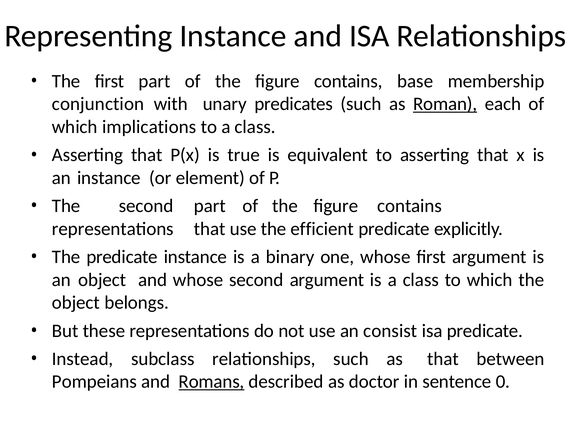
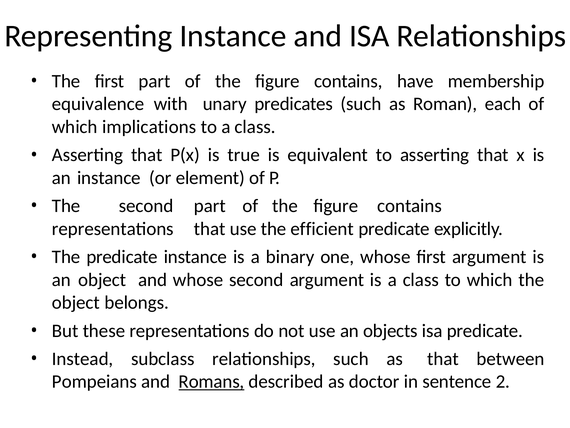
base: base -> have (415, 81)
conjunction: conjunction -> equivalence (98, 104)
Roman underline: present -> none (445, 104)
consist: consist -> objects (390, 330)
0: 0 -> 2 (503, 381)
